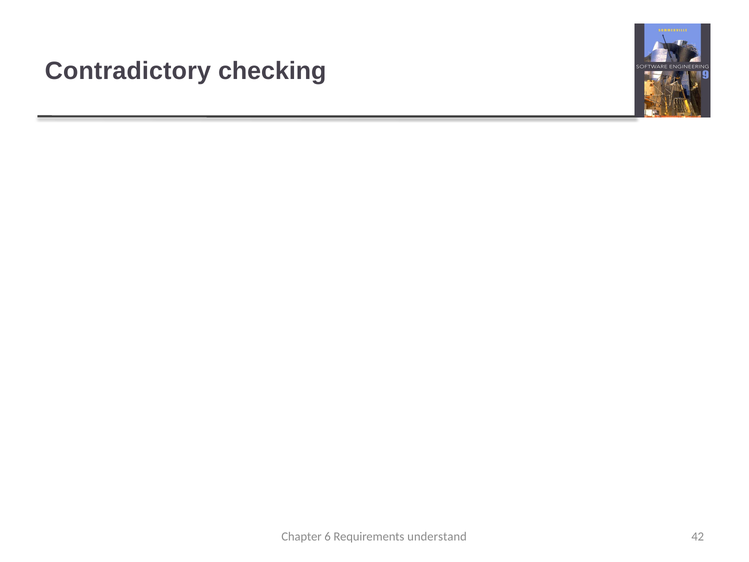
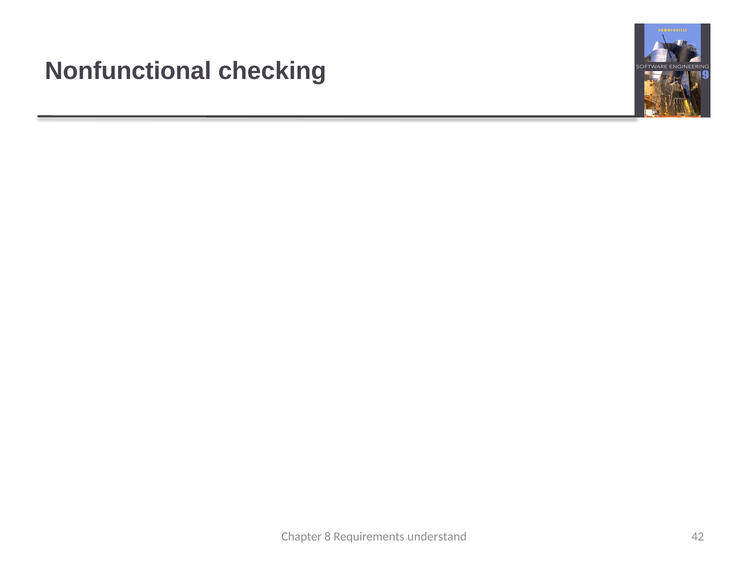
Contradictory: Contradictory -> Nonfunctional (128, 71)
6: 6 -> 8 (328, 536)
